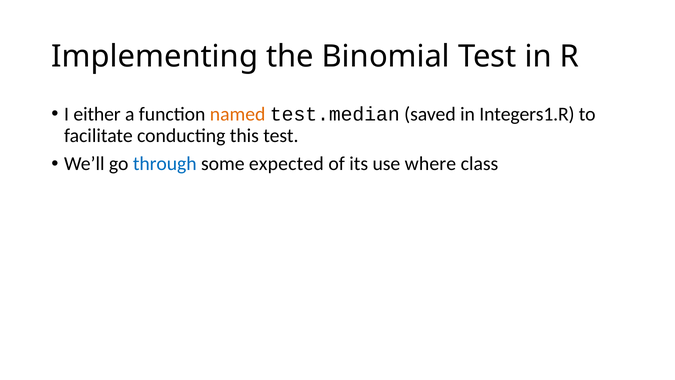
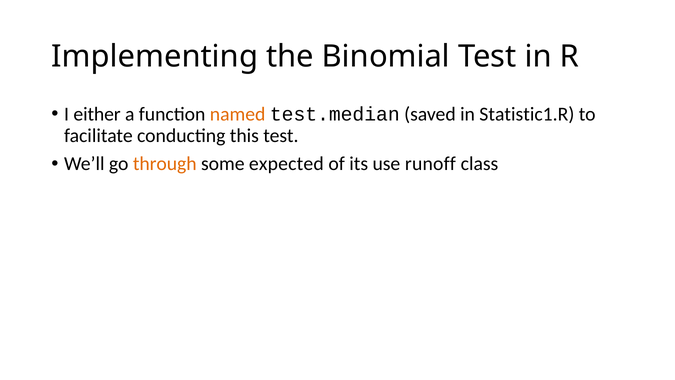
Integers1.R: Integers1.R -> Statistic1.R (527, 114)
through colour: blue -> orange (165, 164)
where: where -> runoff (430, 164)
